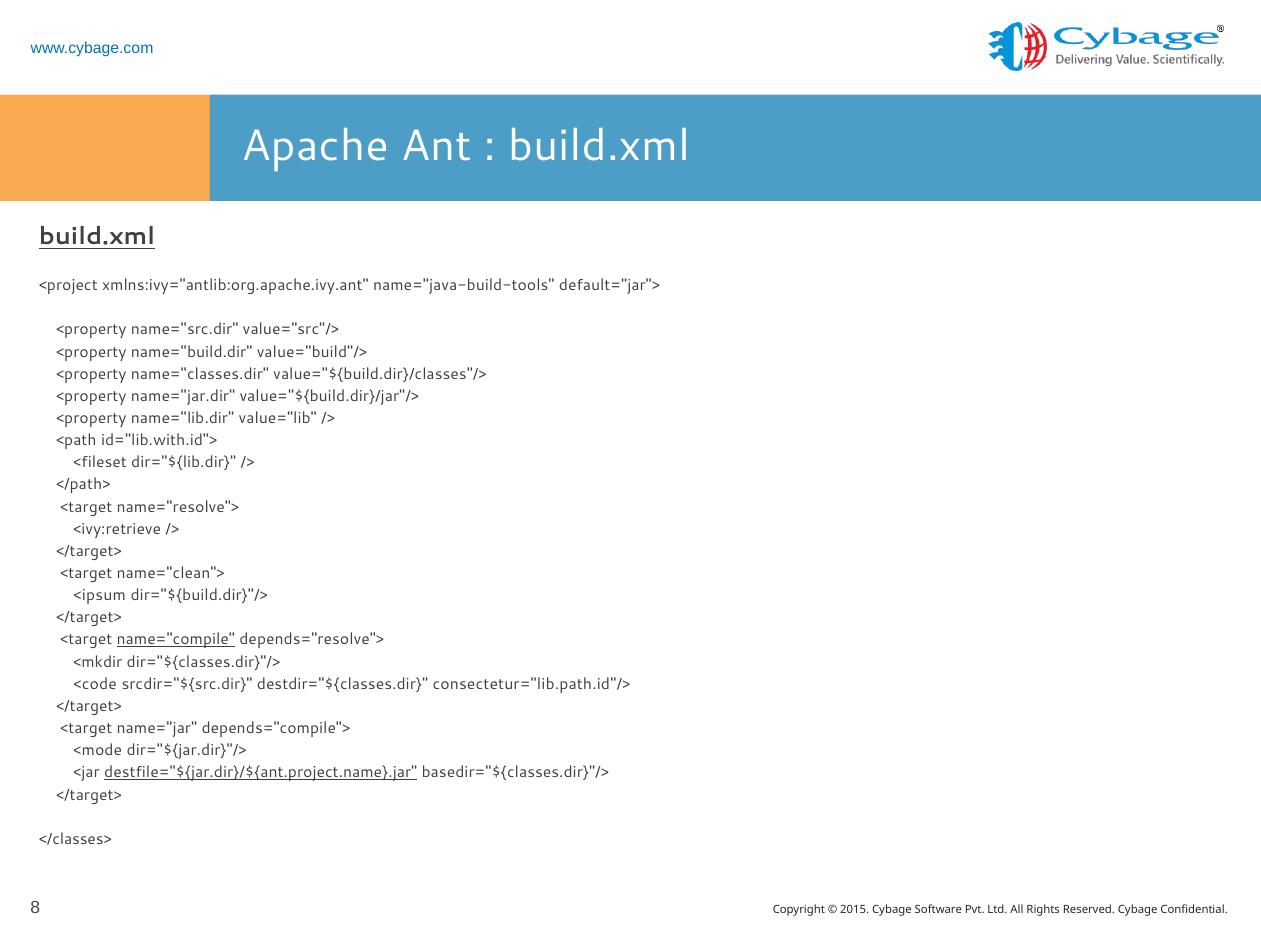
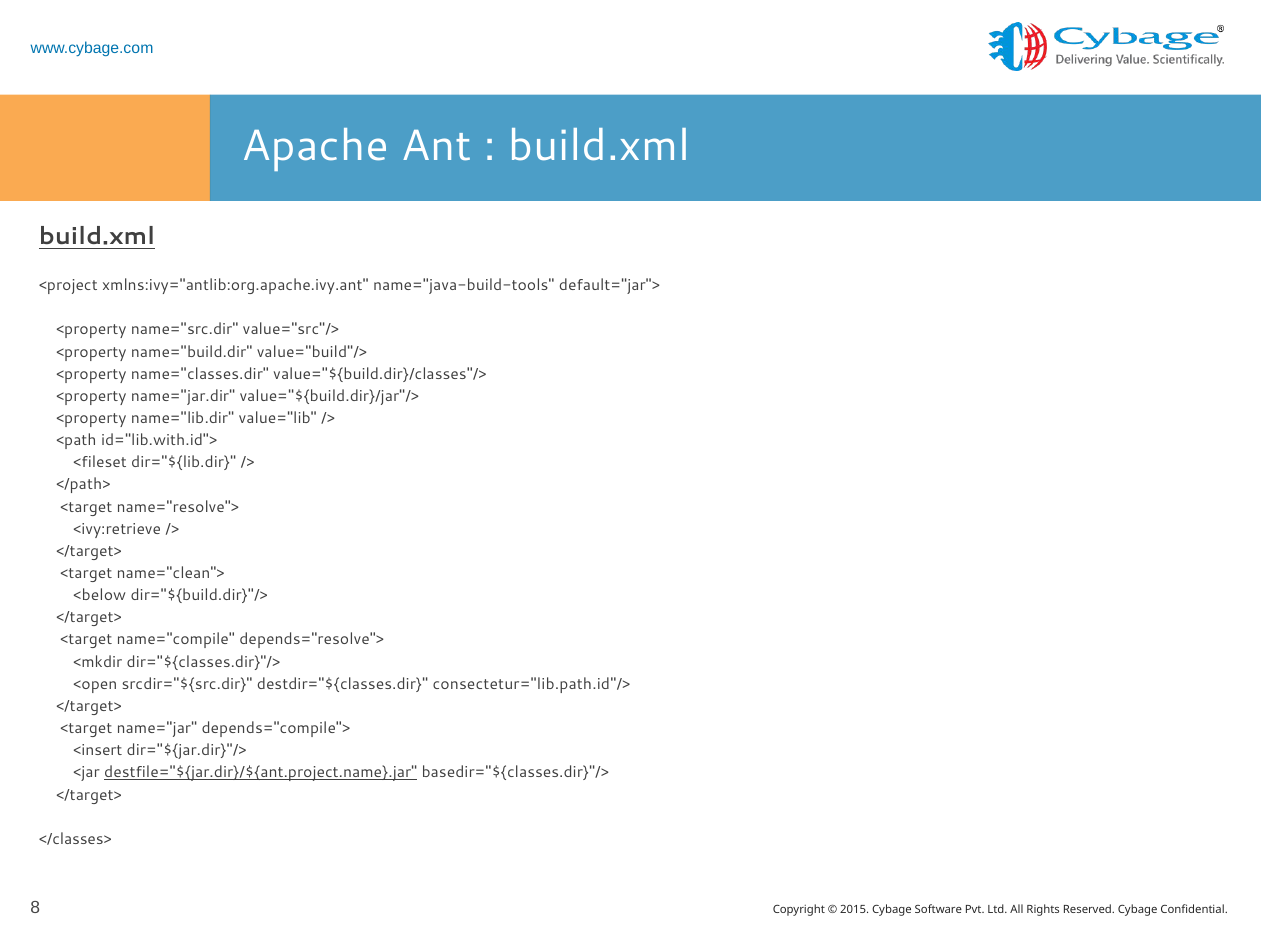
<ipsum: <ipsum -> <below (100, 595)
name="compile underline: present -> none (176, 640)
<code: <code -> <open (95, 684)
<mode: <mode -> <insert (98, 750)
